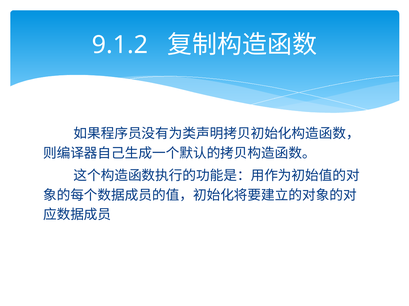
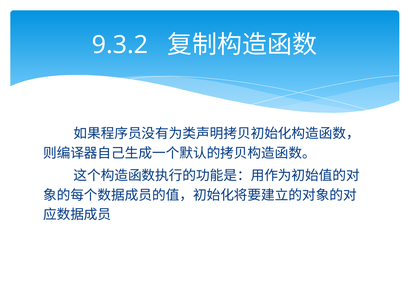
9.1.2: 9.1.2 -> 9.3.2 (120, 45)
